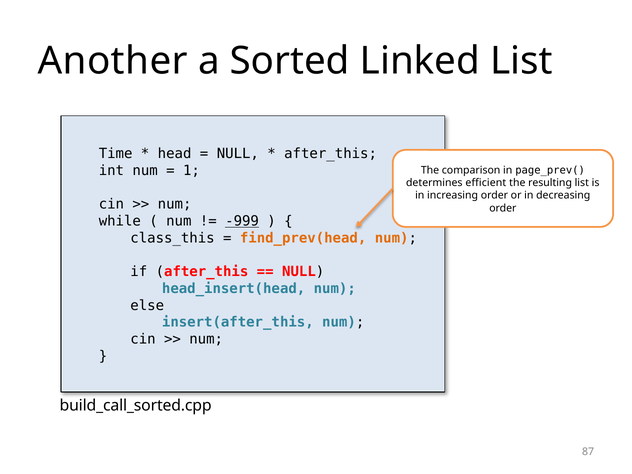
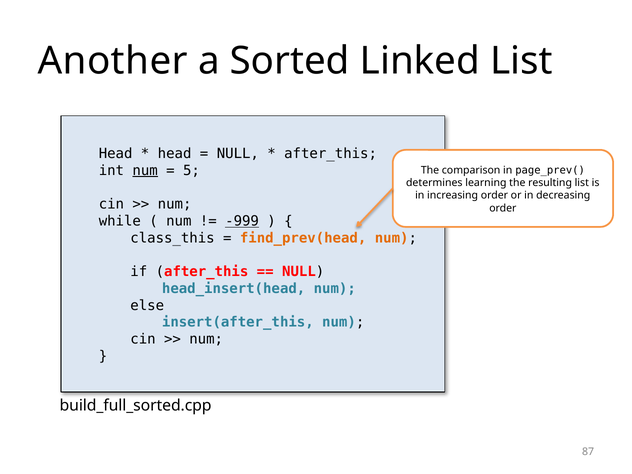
Time: Time -> Head (116, 154)
num underline: none -> present (145, 171)
1: 1 -> 5 (191, 171)
efficient: efficient -> learning (486, 183)
build_call_sorted.cpp: build_call_sorted.cpp -> build_full_sorted.cpp (136, 406)
